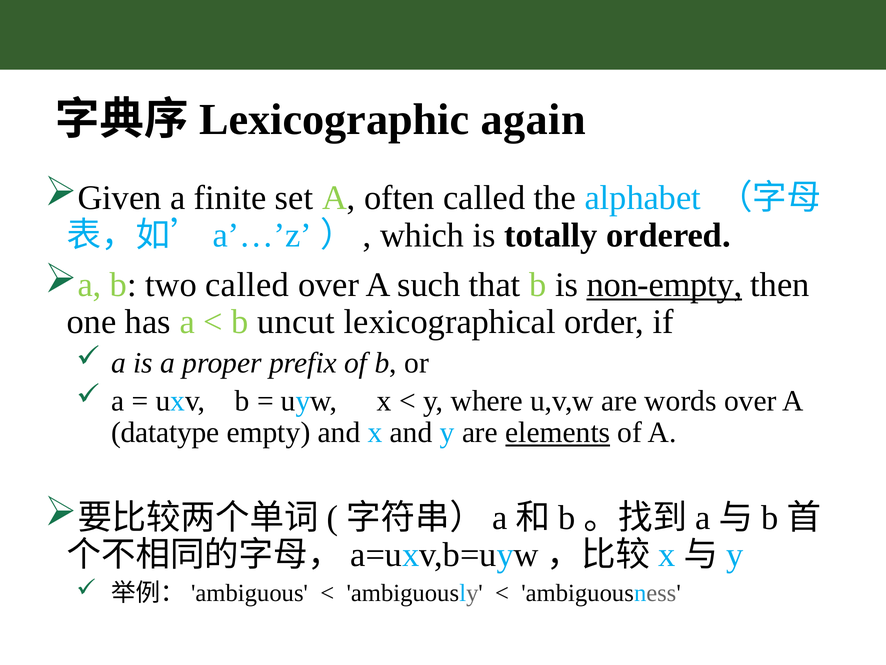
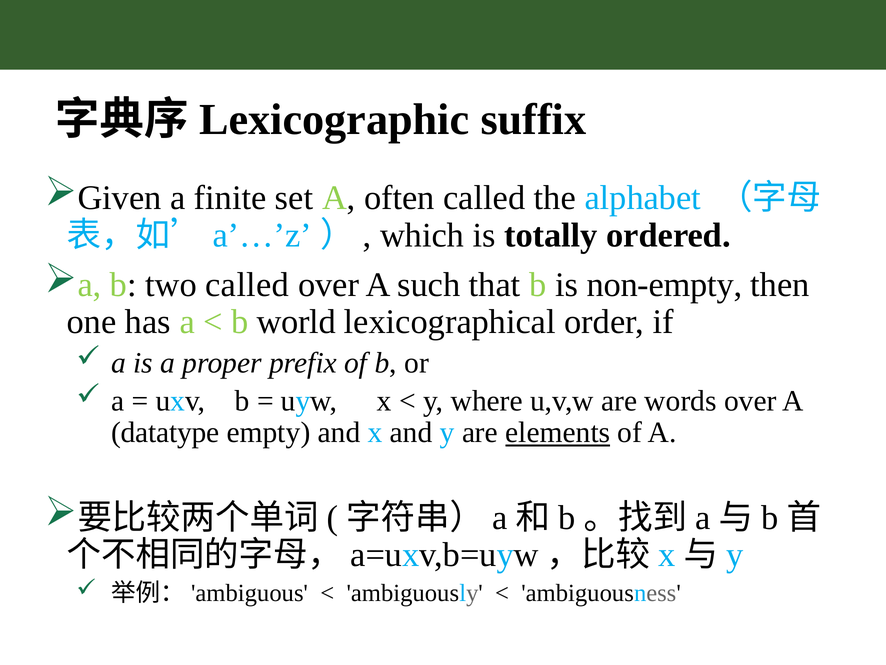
again: again -> suffix (533, 119)
non-empty underline: present -> none (664, 285)
uncut: uncut -> world (296, 322)
